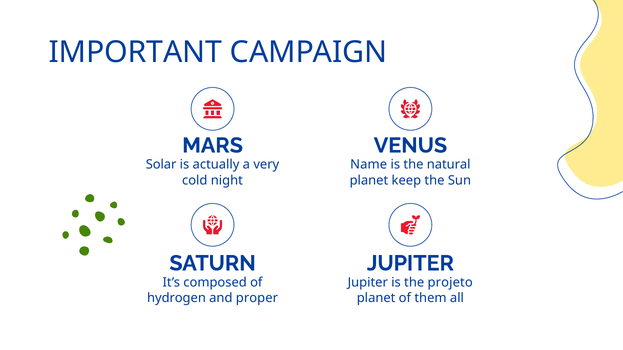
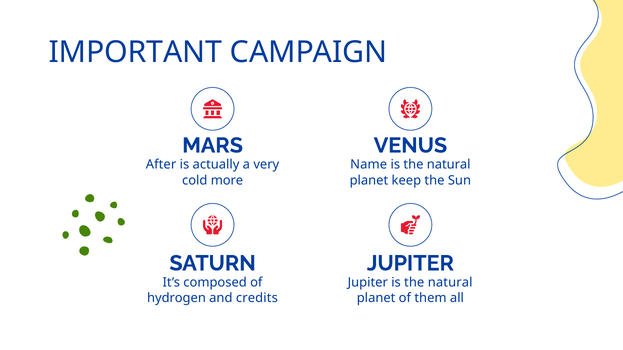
Solar: Solar -> After (161, 165)
night: night -> more (227, 180)
Jupiter is the projeto: projeto -> natural (450, 283)
proper: proper -> credits (257, 298)
